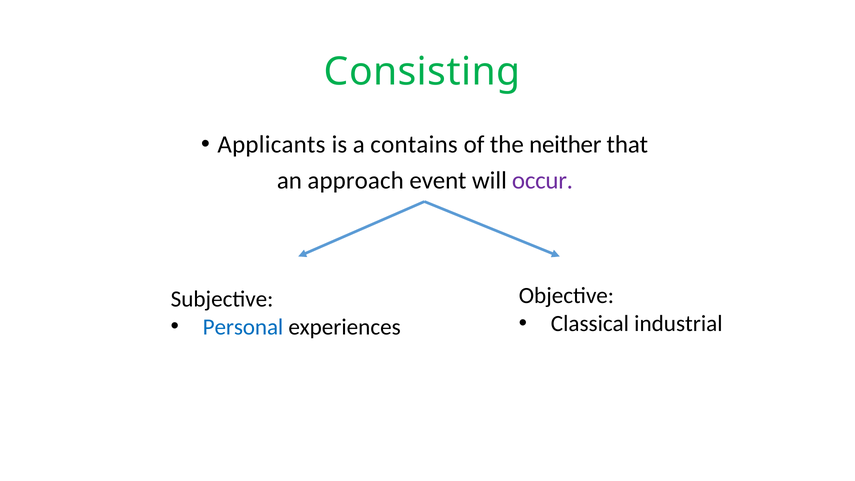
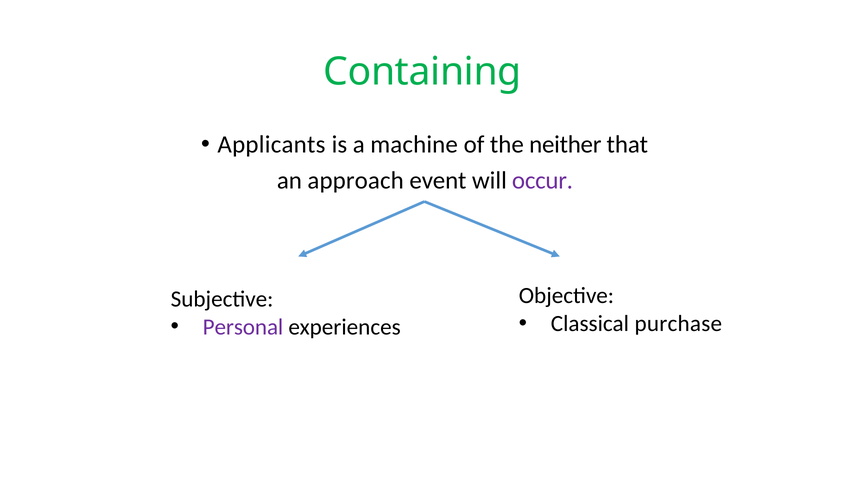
Consisting: Consisting -> Containing (422, 72)
contains: contains -> machine (414, 145)
industrial: industrial -> purchase (678, 324)
Personal colour: blue -> purple (243, 327)
